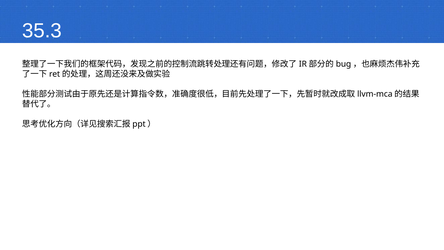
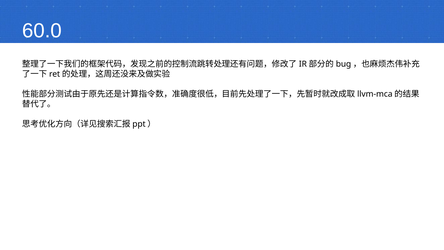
35.3: 35.3 -> 60.0 (42, 31)
